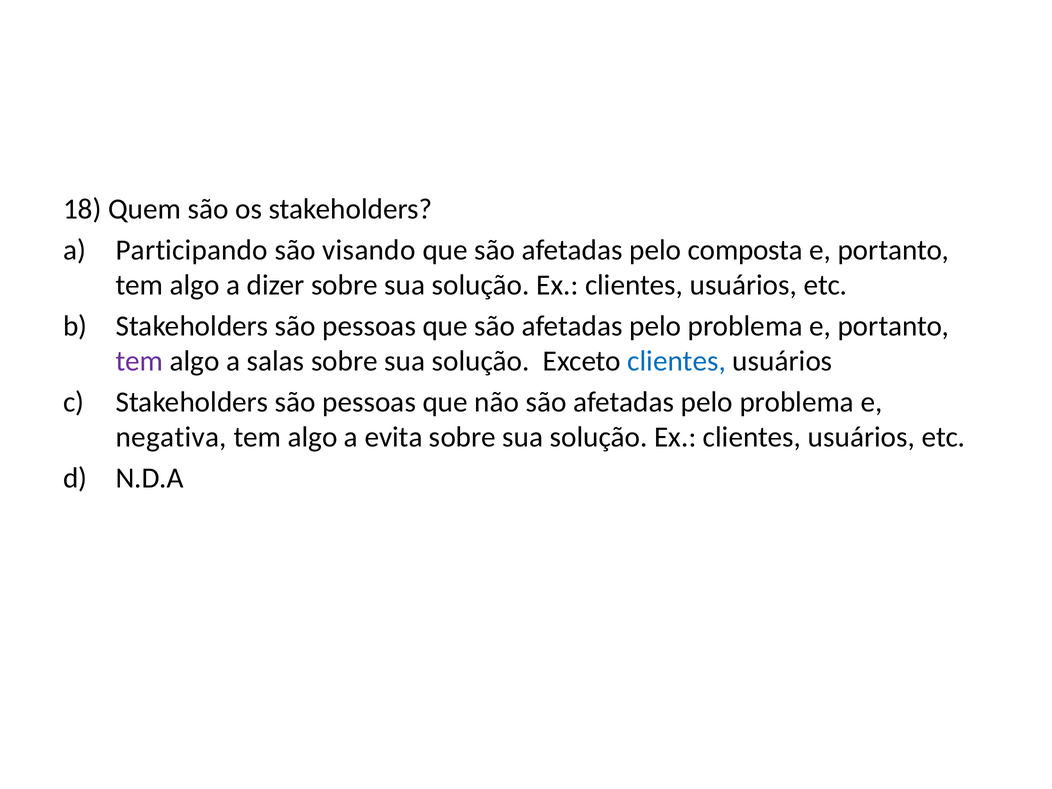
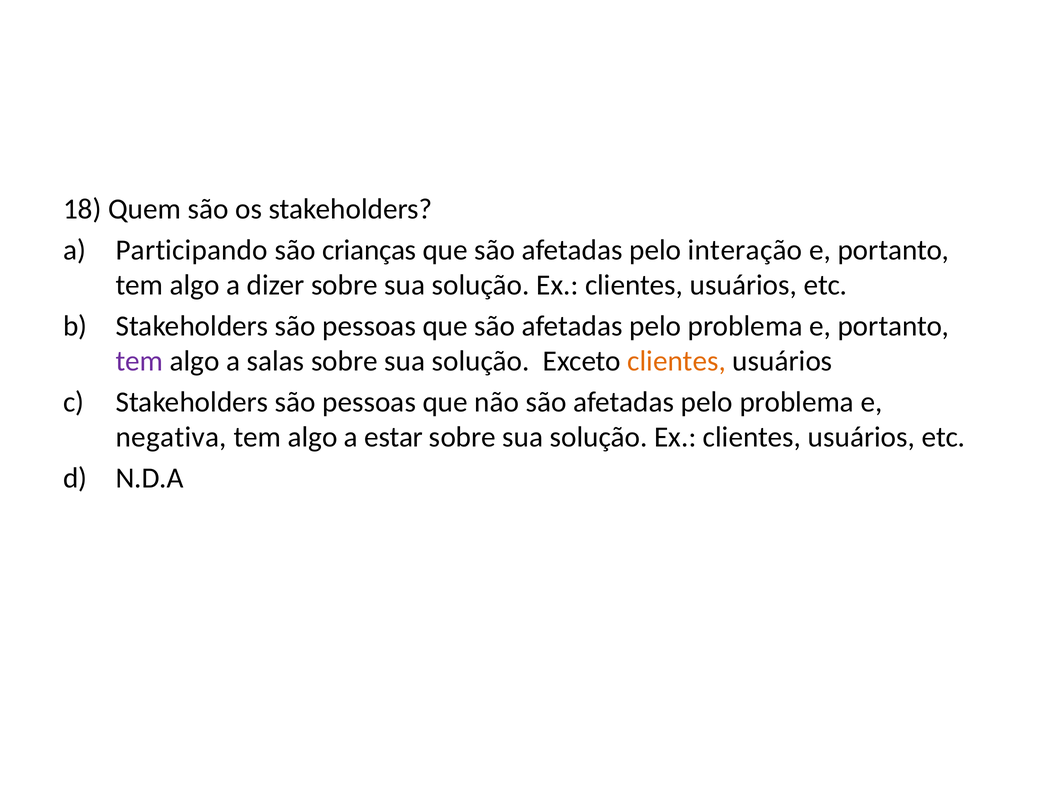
visando: visando -> crianças (369, 250)
composta: composta -> interação (745, 250)
clientes colour: blue -> orange (677, 361)
evita: evita -> estar (394, 437)
